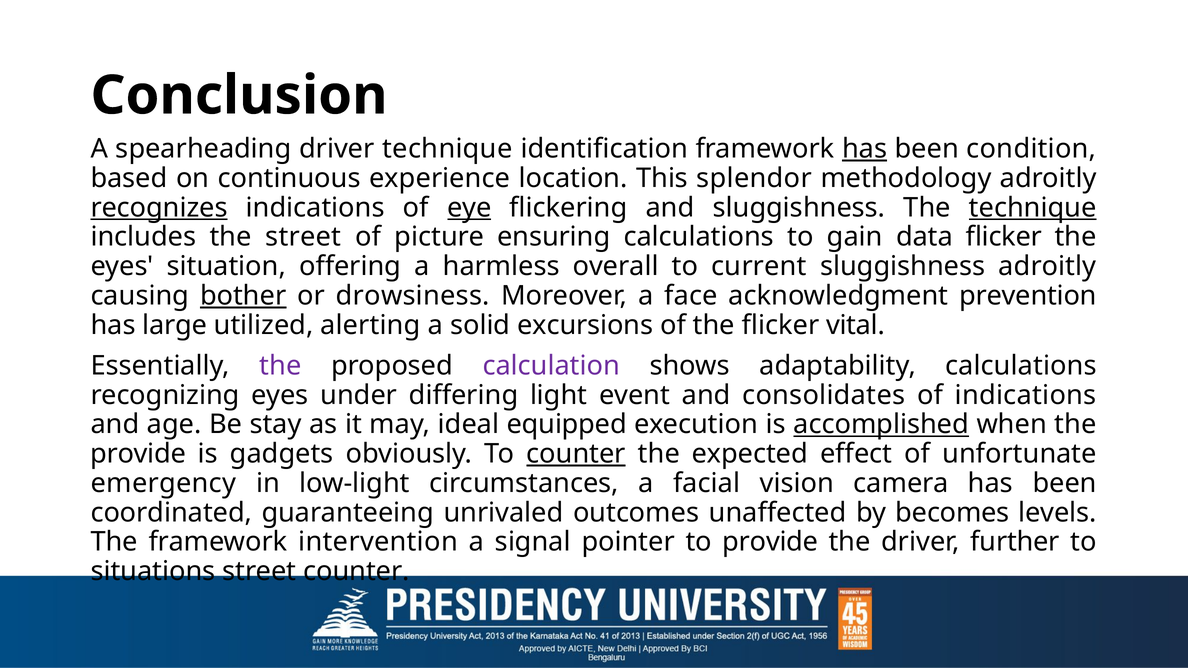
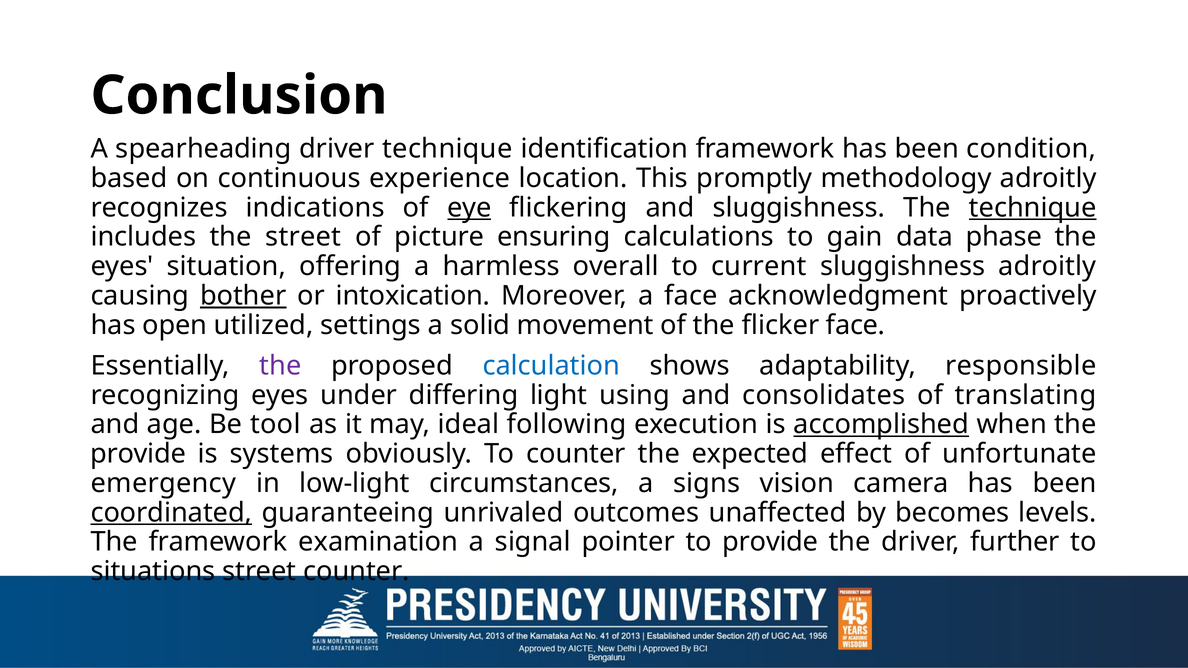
has underline: present -> none (865, 149)
splendor: splendor -> promptly (754, 178)
recognizes underline: present -> none (159, 208)
data flicker: flicker -> phase (1004, 237)
drowsiness: drowsiness -> intoxication (413, 296)
prevention: prevention -> proactively (1028, 296)
large: large -> open (175, 325)
alerting: alerting -> settings (371, 325)
excursions: excursions -> movement (585, 325)
flicker vital: vital -> face (856, 325)
calculation colour: purple -> blue (551, 366)
adaptability calculations: calculations -> responsible (1021, 366)
event: event -> using (635, 395)
of indications: indications -> translating (1026, 395)
stay: stay -> tool (275, 425)
equipped: equipped -> following (567, 425)
gadgets: gadgets -> systems (282, 454)
counter underline: present -> none (576, 454)
facial: facial -> signs (707, 483)
coordinated underline: none -> present (171, 513)
intervention: intervention -> examination (378, 542)
